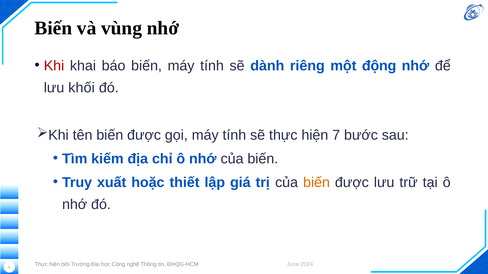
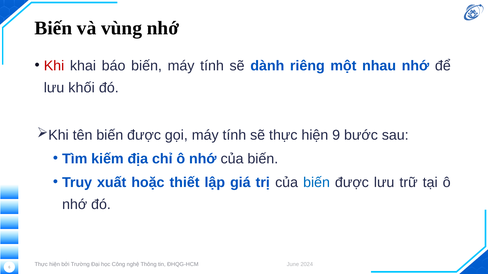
động: động -> nhau (379, 66)
7: 7 -> 9 (336, 135)
biến colour: orange -> blue (317, 183)
